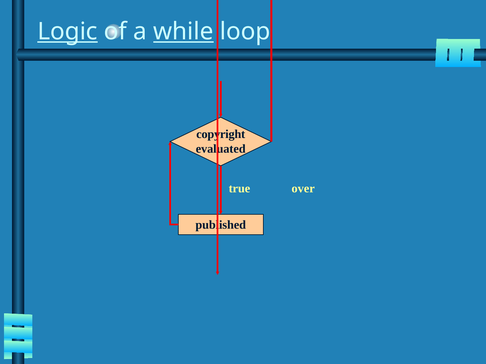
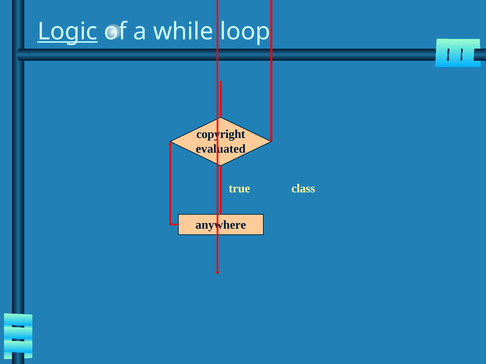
while underline: present -> none (183, 32)
over: over -> class (303, 189)
published: published -> anywhere (221, 225)
